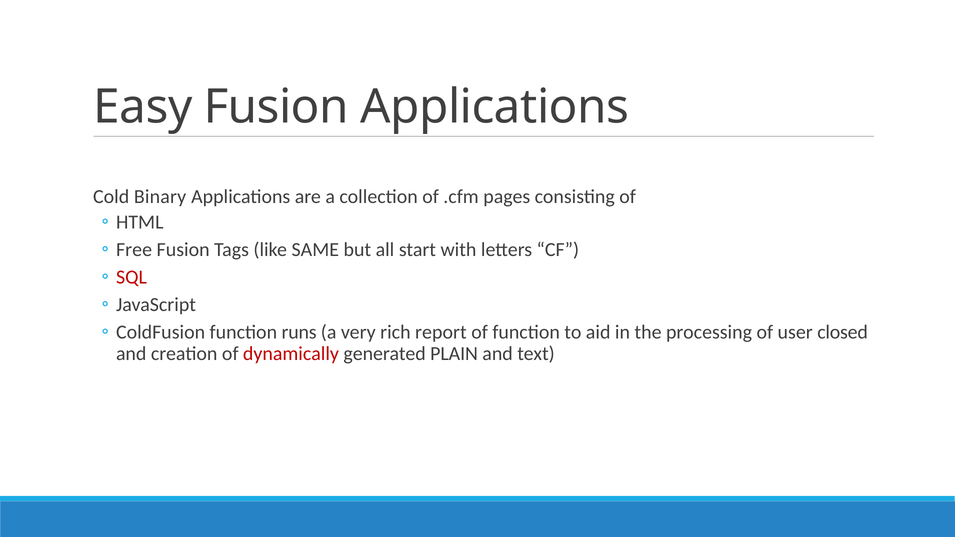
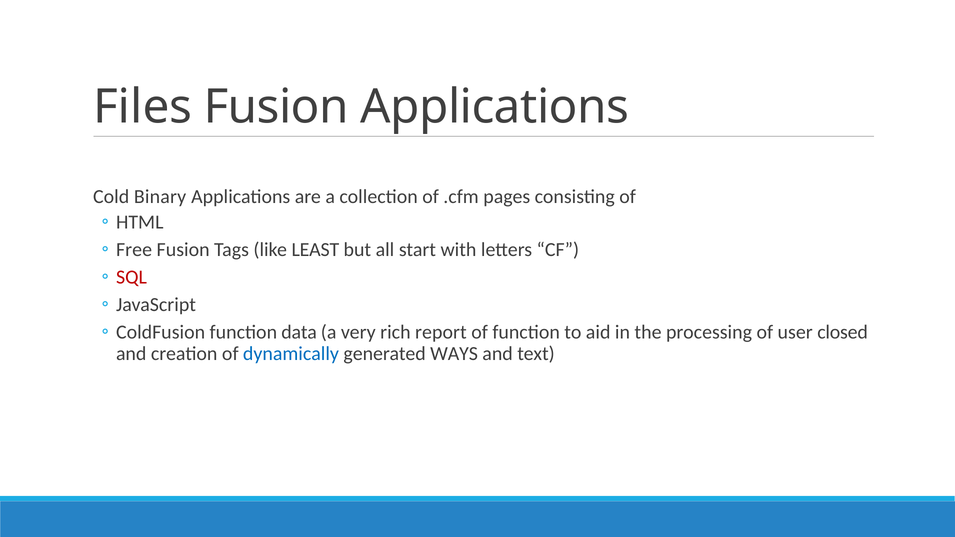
Easy: Easy -> Files (143, 107)
SAME: SAME -> LEAST (315, 250)
runs: runs -> data (299, 332)
dynamically colour: red -> blue (291, 354)
PLAIN: PLAIN -> WAYS (454, 354)
